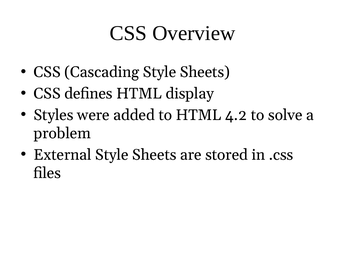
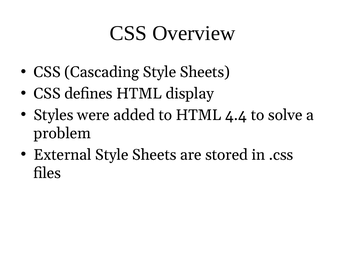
4.2: 4.2 -> 4.4 (236, 115)
